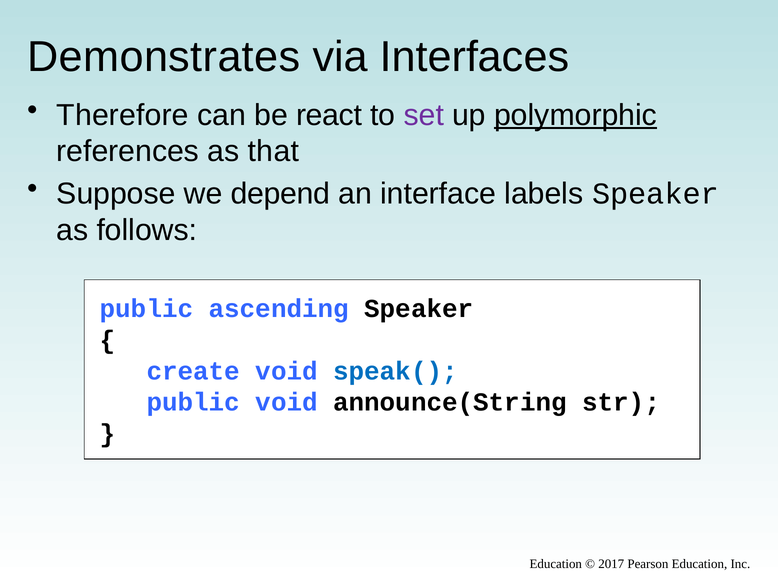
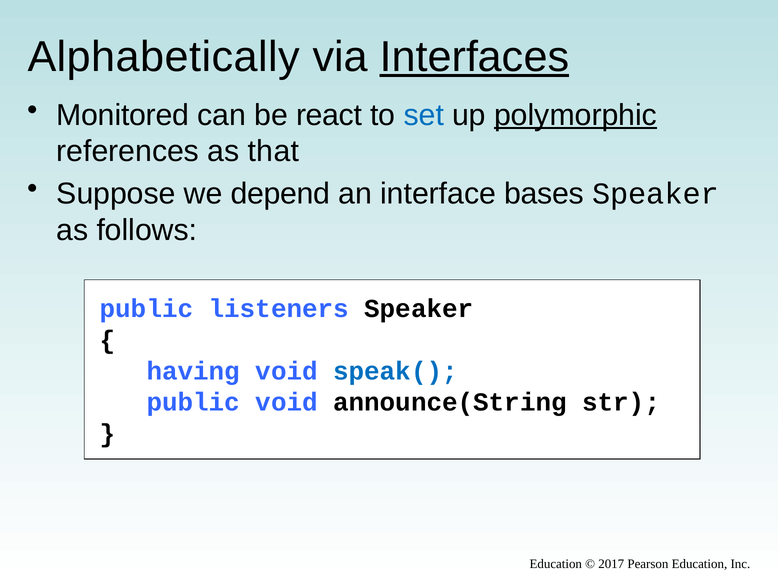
Demonstrates: Demonstrates -> Alphabetically (164, 57)
Interfaces underline: none -> present (474, 57)
Therefore: Therefore -> Monitored (123, 115)
set colour: purple -> blue (424, 115)
labels: labels -> bases (544, 194)
ascending: ascending -> listeners (279, 309)
create: create -> having (193, 371)
